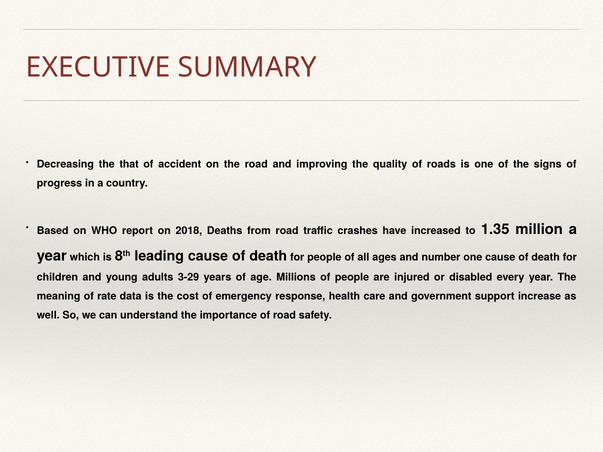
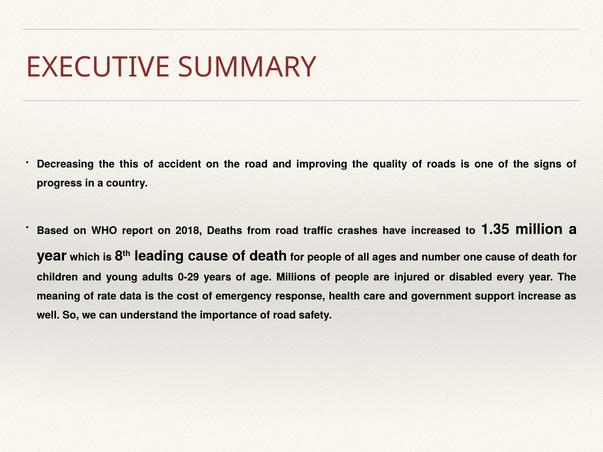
that: that -> this (129, 164)
3-29: 3-29 -> 0-29 (189, 277)
